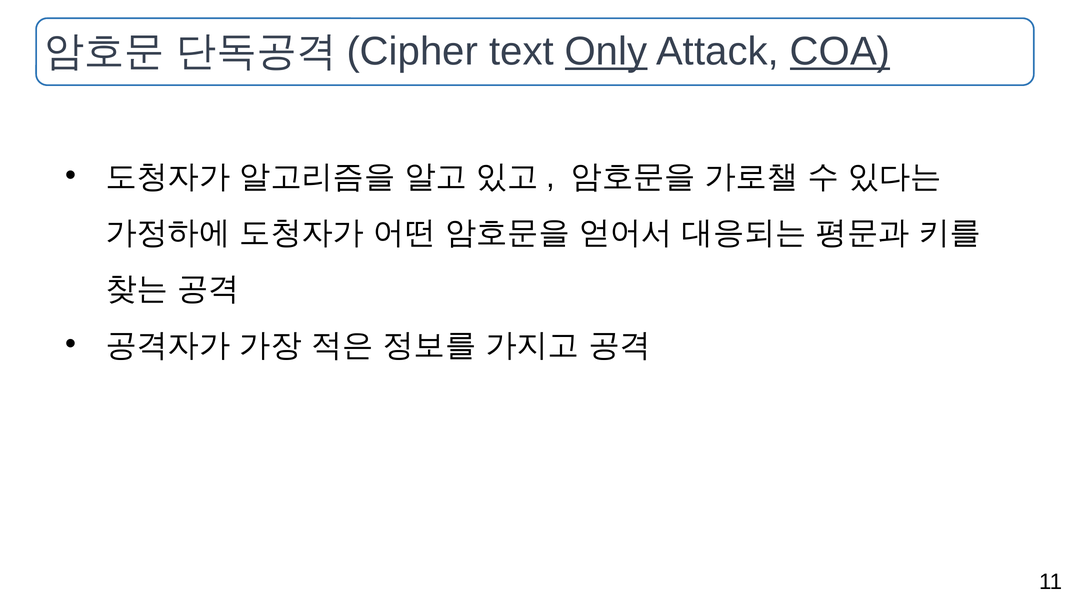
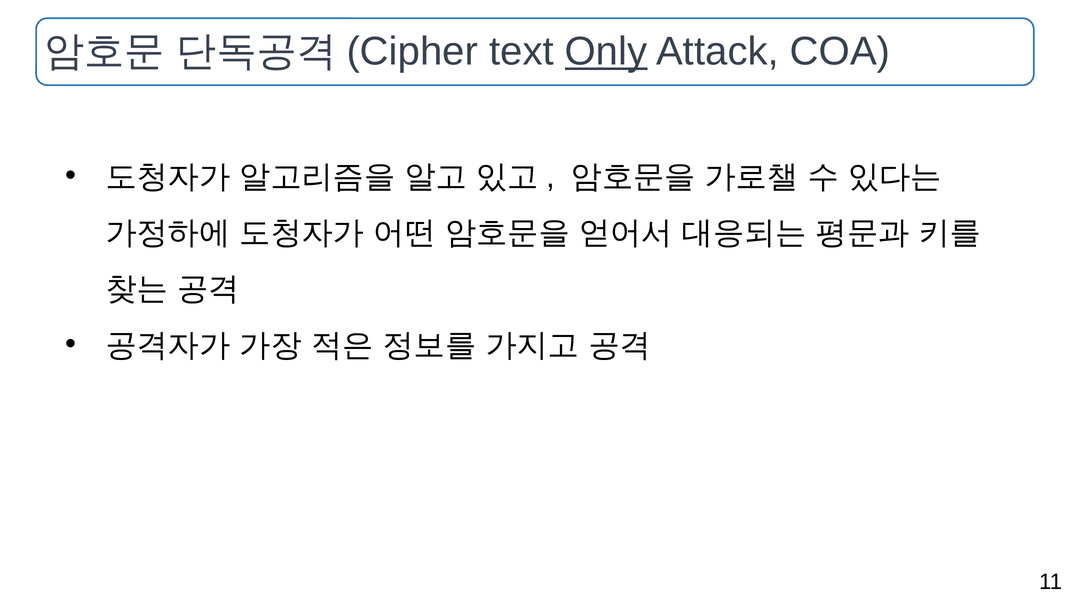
COA underline: present -> none (840, 51)
